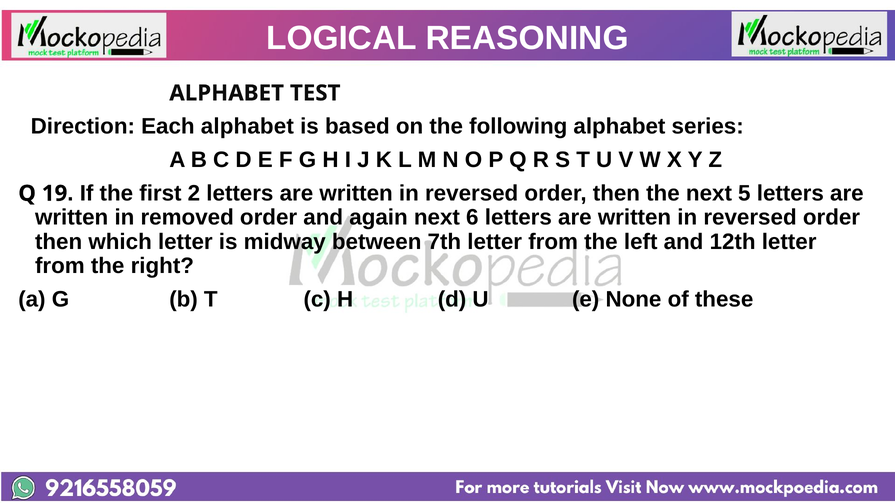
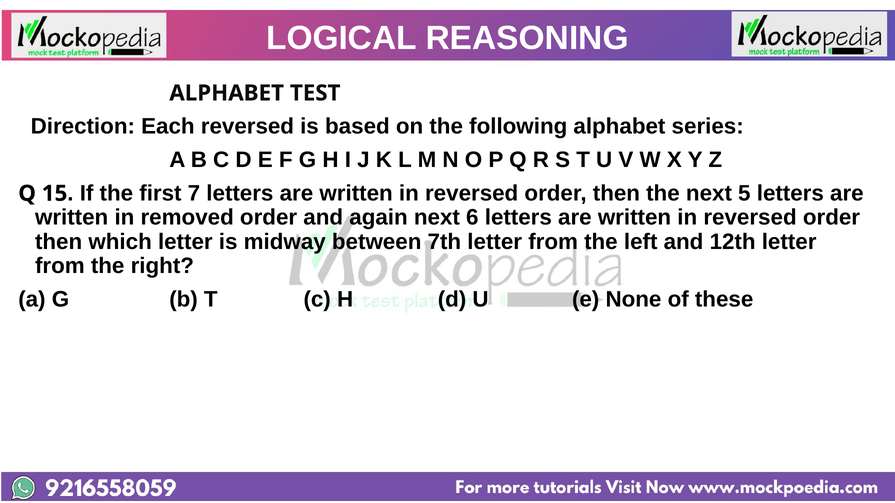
Each alphabet: alphabet -> reversed (247, 127)
19: 19 -> 15 (55, 194)
2: 2 -> 7 (194, 194)
